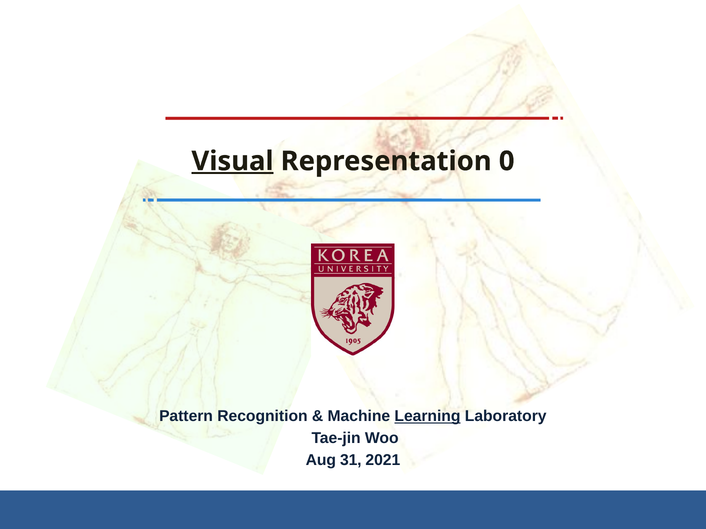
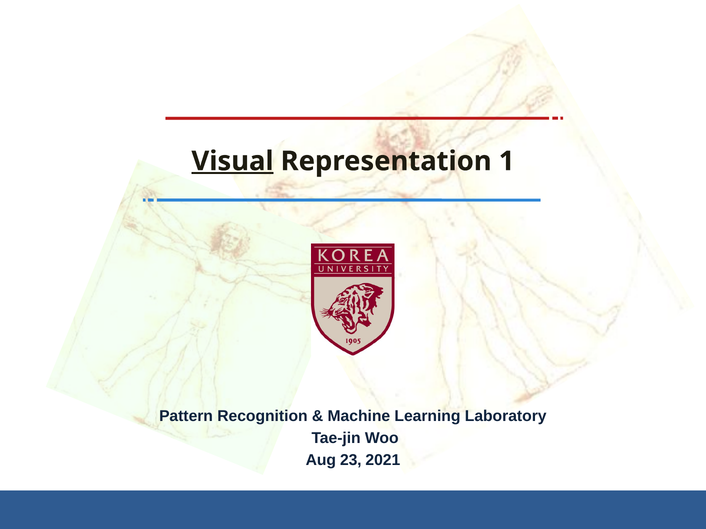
0: 0 -> 1 (507, 161)
Learning underline: present -> none (427, 417)
31: 31 -> 23 (351, 461)
